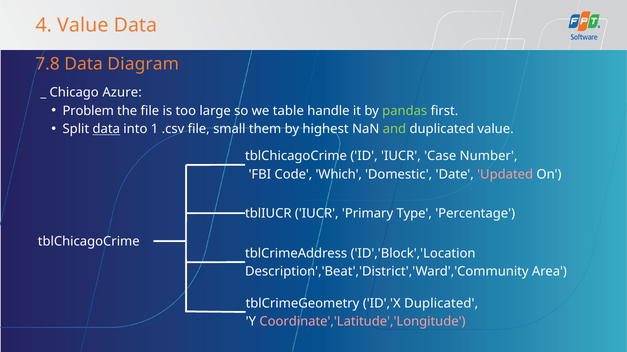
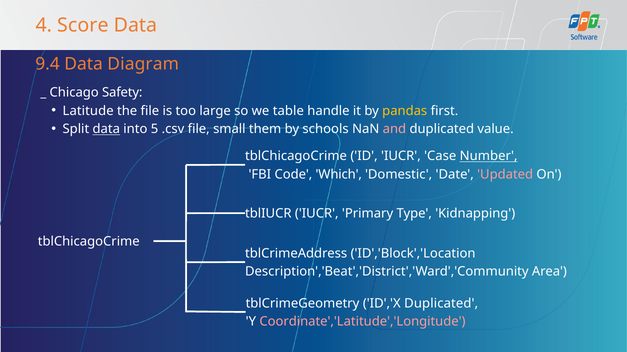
4 Value: Value -> Score (83, 25)
7.8: 7.8 -> 9.4 (48, 64)
Azure: Azure -> Safety (122, 93)
Problem: Problem -> Latitude (88, 111)
pandas colour: light green -> yellow (405, 111)
1: 1 -> 5 (155, 129)
highest: highest -> schools (326, 129)
and colour: light green -> pink (394, 129)
Number underline: none -> present (489, 156)
Percentage: Percentage -> Kidnapping (475, 214)
